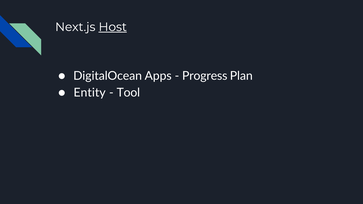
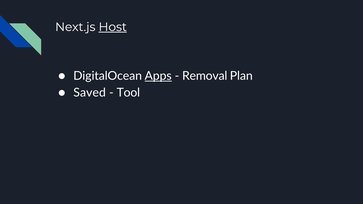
Apps underline: none -> present (158, 76)
Progress: Progress -> Removal (205, 76)
Entity: Entity -> Saved (90, 93)
